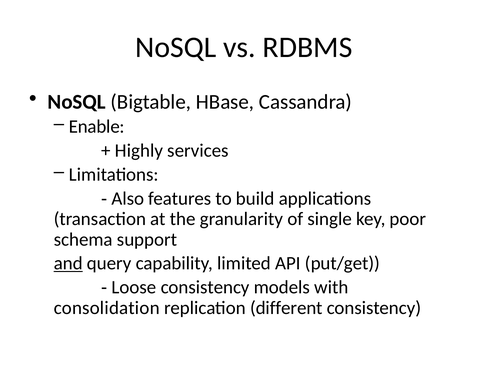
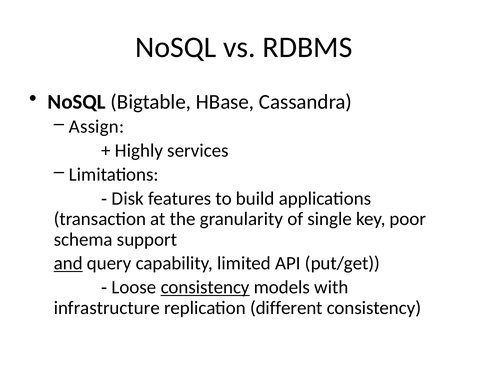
Enable: Enable -> Assign (97, 127)
Also: Also -> Disk (128, 198)
consistency underline: none -> present (205, 287)
consolidation: consolidation -> infrastructure (107, 308)
